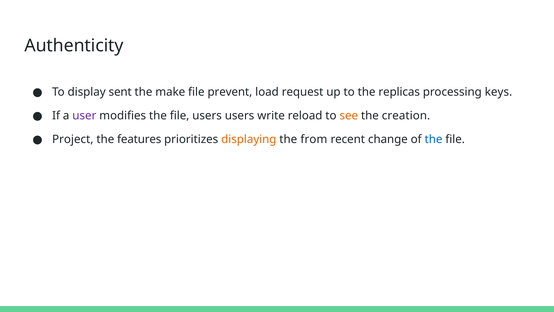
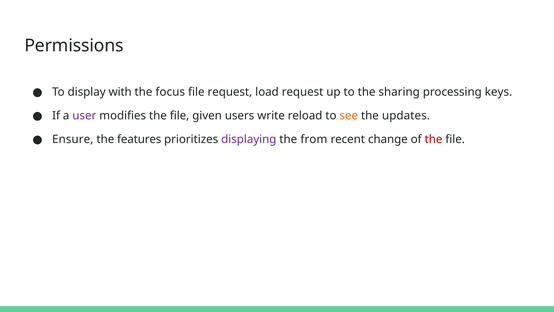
Authenticity: Authenticity -> Permissions (74, 46)
sent: sent -> with (120, 92)
make: make -> focus (170, 92)
file prevent: prevent -> request (230, 92)
replicas: replicas -> sharing (399, 92)
file users: users -> given (207, 115)
creation: creation -> updates (406, 115)
Project: Project -> Ensure (73, 139)
displaying colour: orange -> purple (249, 139)
the colour: blue -> red (434, 139)
